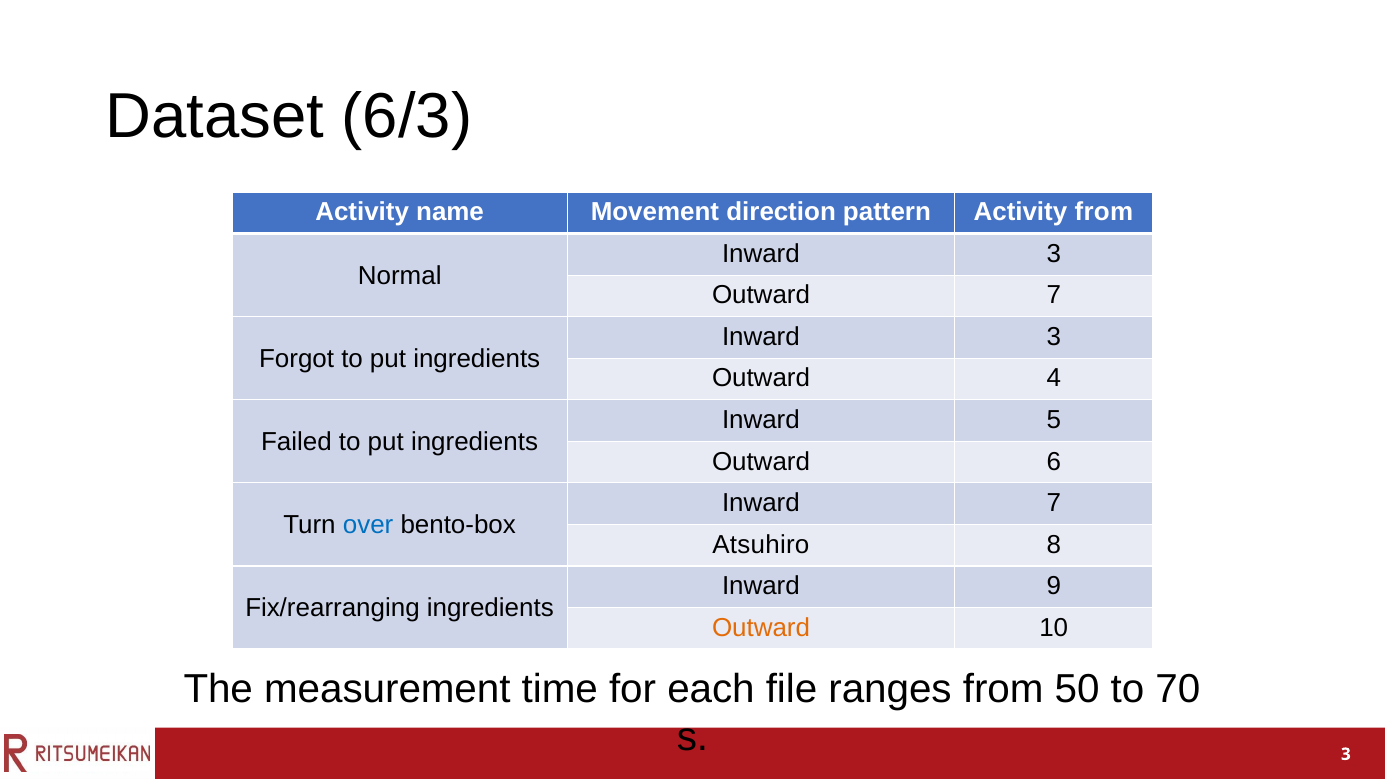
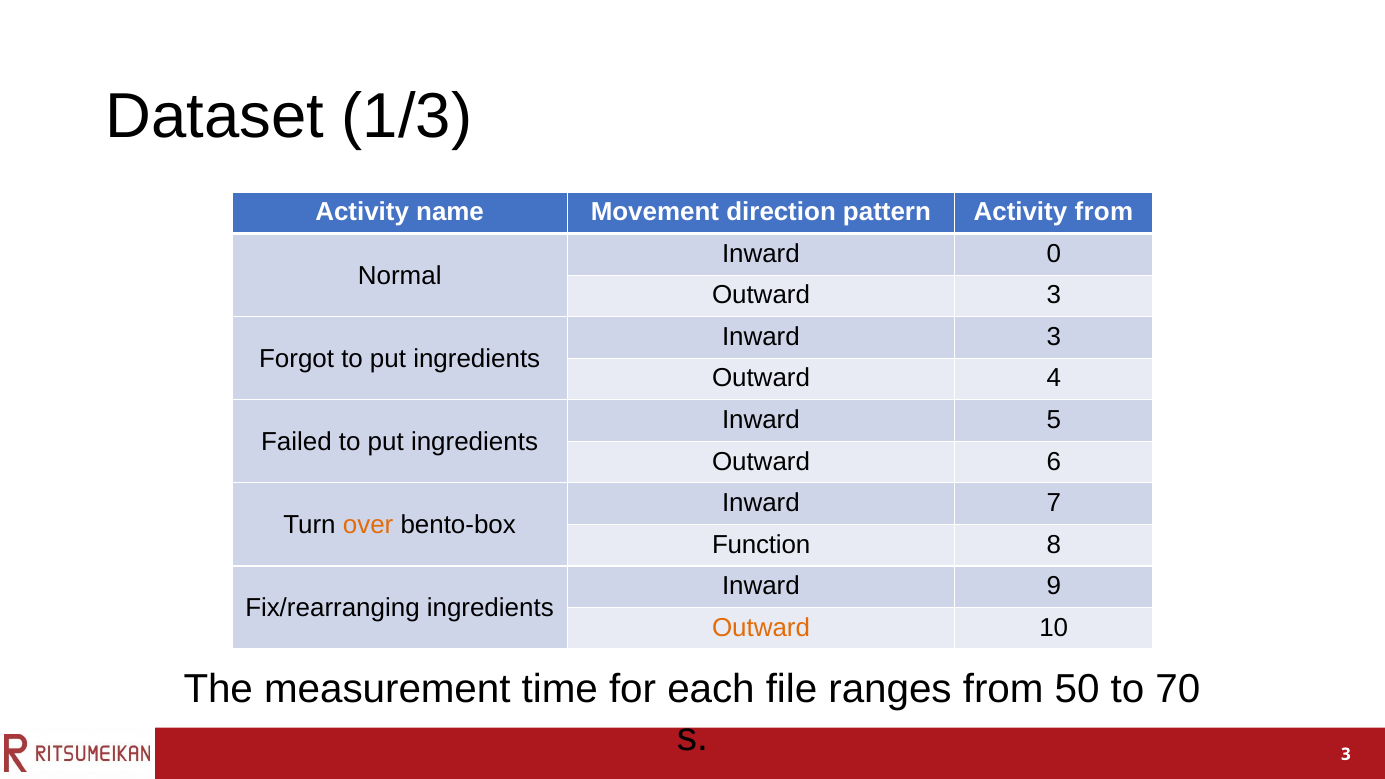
6/3: 6/3 -> 1/3 (407, 116)
3: 3 -> 0 (1054, 254)
Outward 7: 7 -> 3 (1054, 295)
over colour: blue -> orange (368, 525)
Atsuhiro: Atsuhiro -> Function (761, 545)
